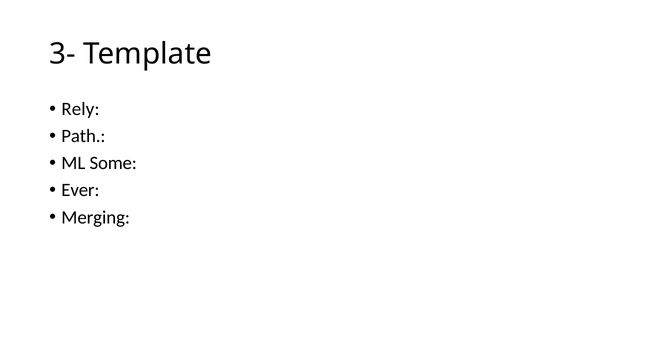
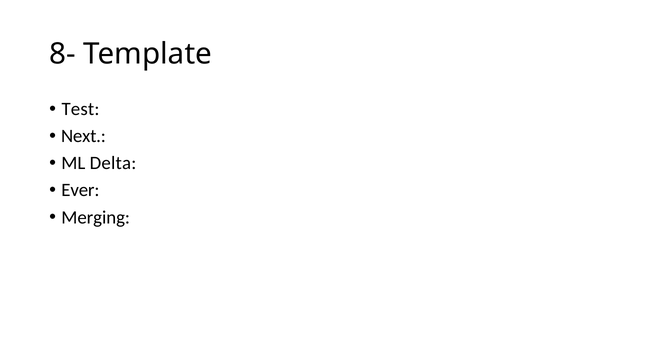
3-: 3- -> 8- (62, 54)
Rely: Rely -> Test (81, 109)
Path: Path -> Next (83, 136)
Some: Some -> Delta (113, 163)
